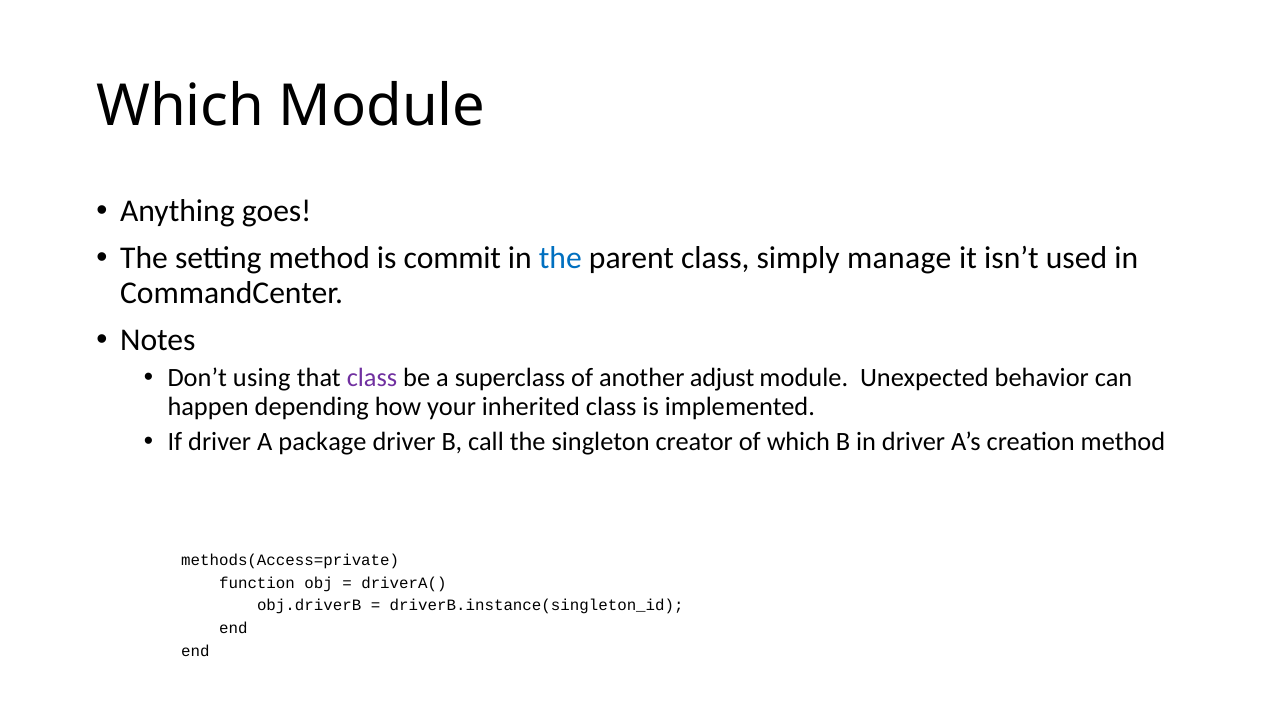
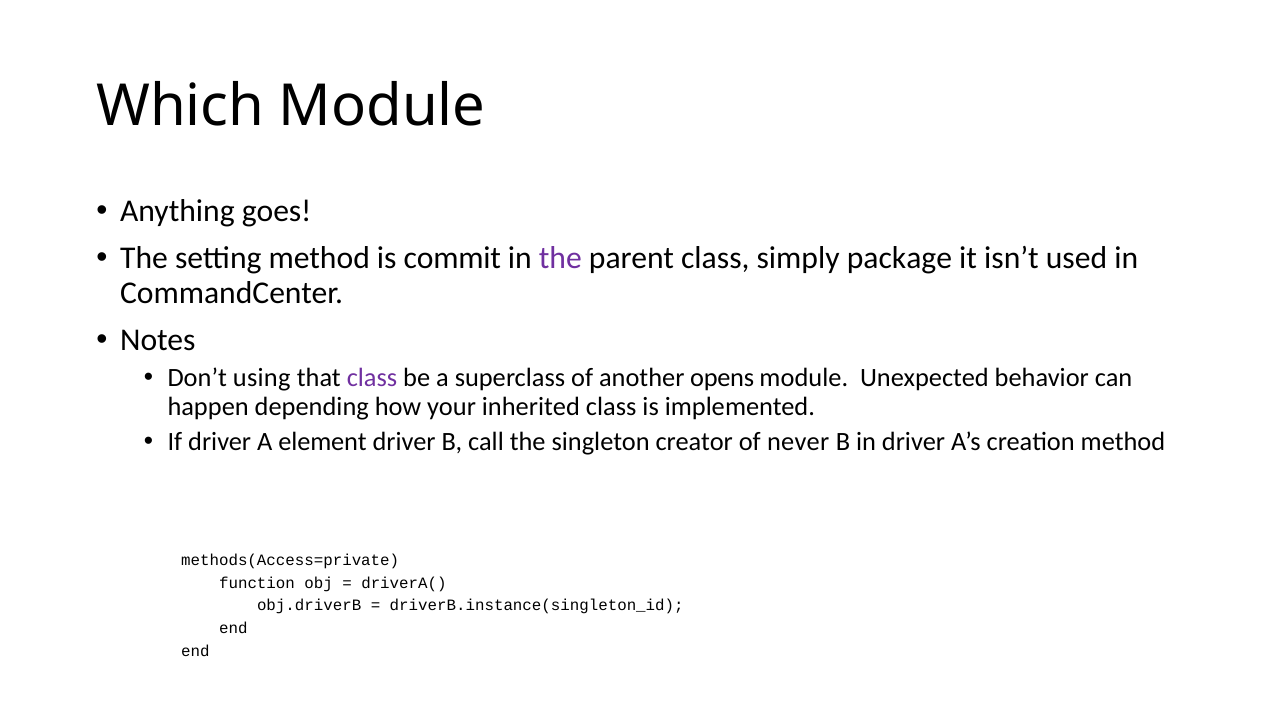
the colour: blue -> purple (560, 258)
manage: manage -> package (899, 258)
adjust: adjust -> opens (722, 378)
package: package -> element (323, 441)
of which: which -> never (798, 441)
